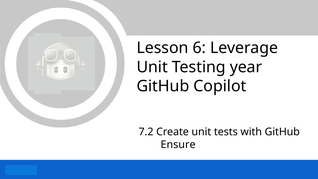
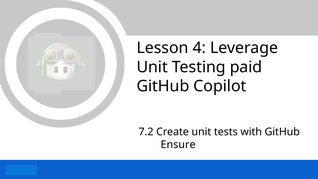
6: 6 -> 4 (199, 48)
year: year -> paid (246, 67)
